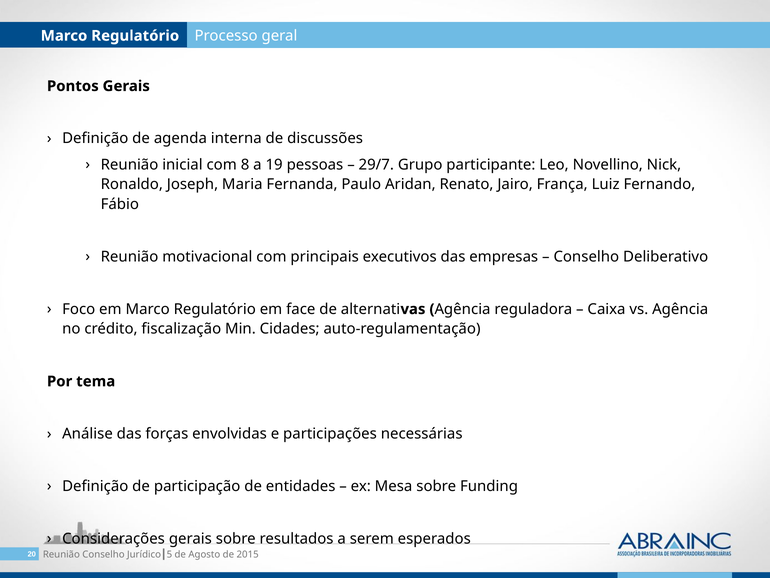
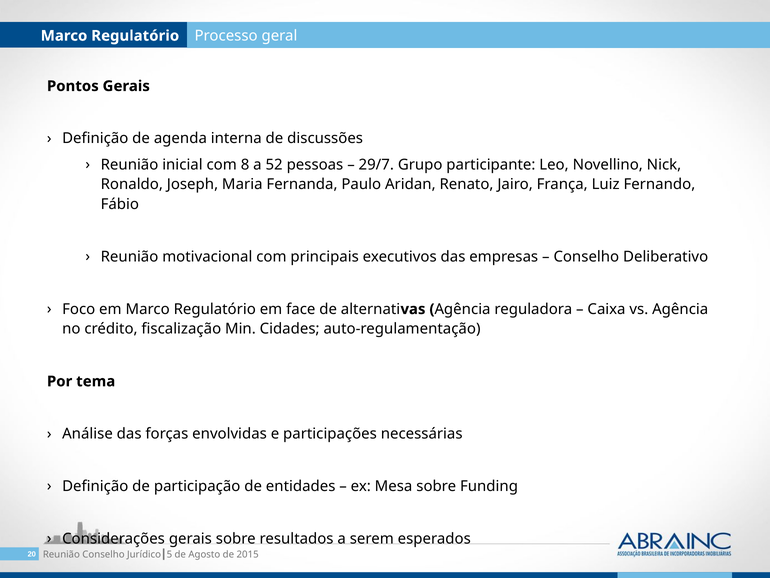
19: 19 -> 52 (274, 165)
